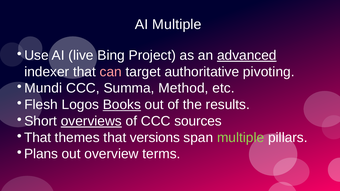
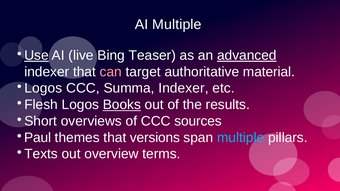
Use underline: none -> present (36, 55)
Project: Project -> Teaser (152, 55)
pivoting: pivoting -> material (269, 72)
Mundi: Mundi -> Logos (43, 88)
Summa Method: Method -> Indexer (183, 88)
overviews underline: present -> none (91, 121)
That: That -> Paul (38, 138)
multiple colour: light green -> light blue (241, 138)
Plans: Plans -> Texts (41, 154)
